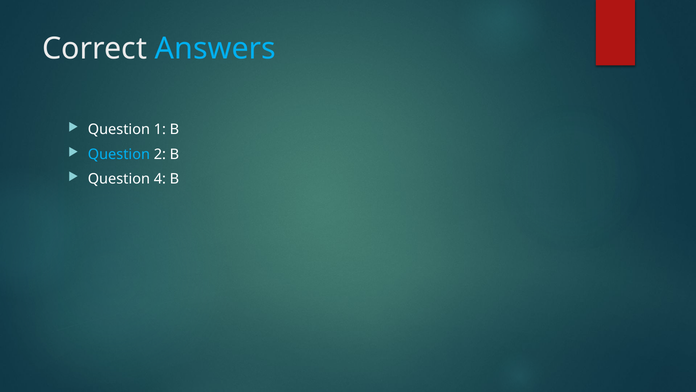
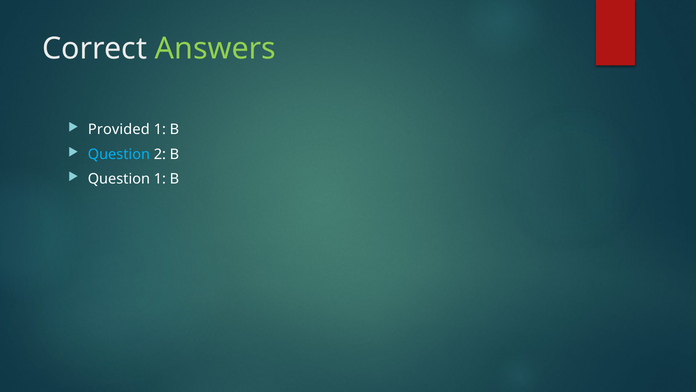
Answers colour: light blue -> light green (216, 49)
Question: Question -> Provided (119, 130)
Question 4: 4 -> 1 (160, 179)
